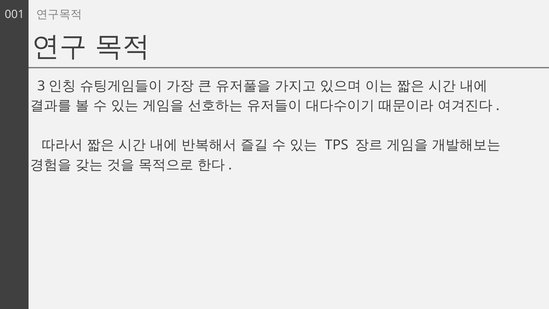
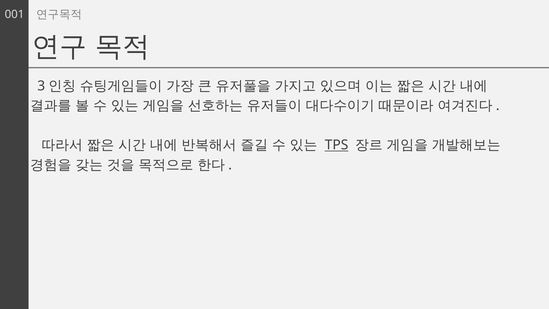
TPS underline: none -> present (337, 145)
